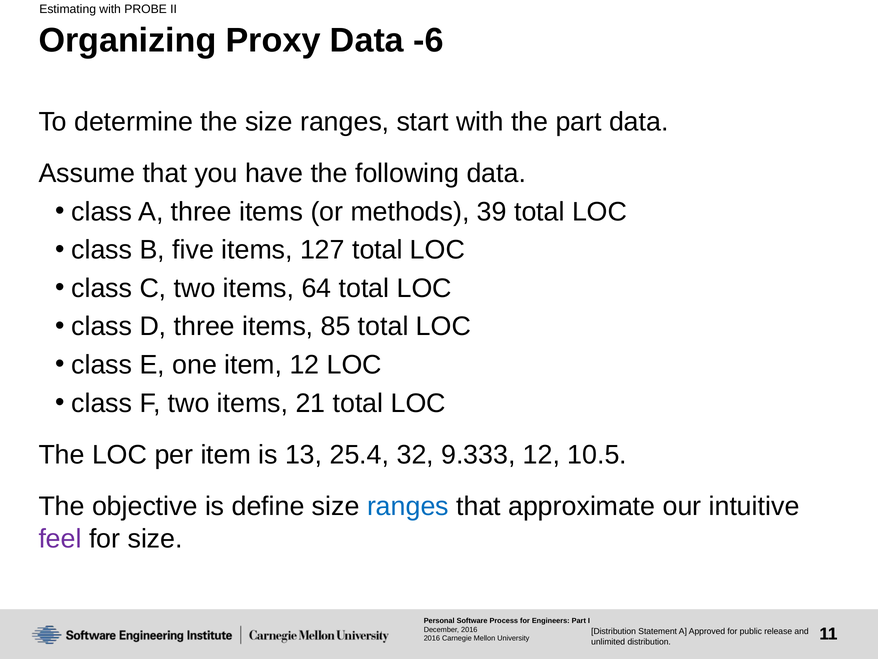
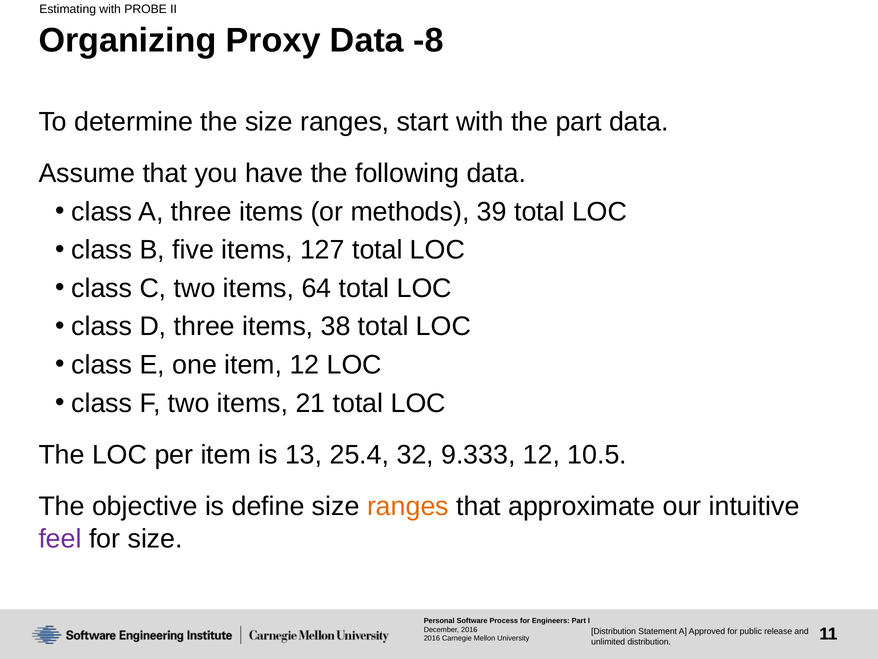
-6: -6 -> -8 (428, 40)
85: 85 -> 38 (336, 326)
ranges colour: blue -> orange (408, 506)
